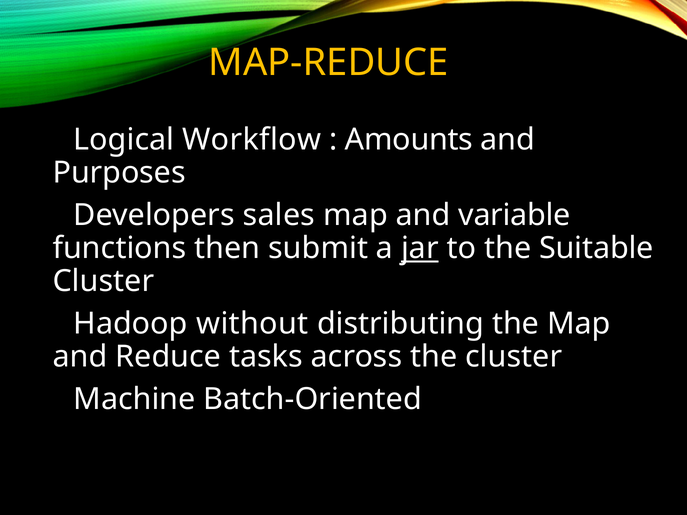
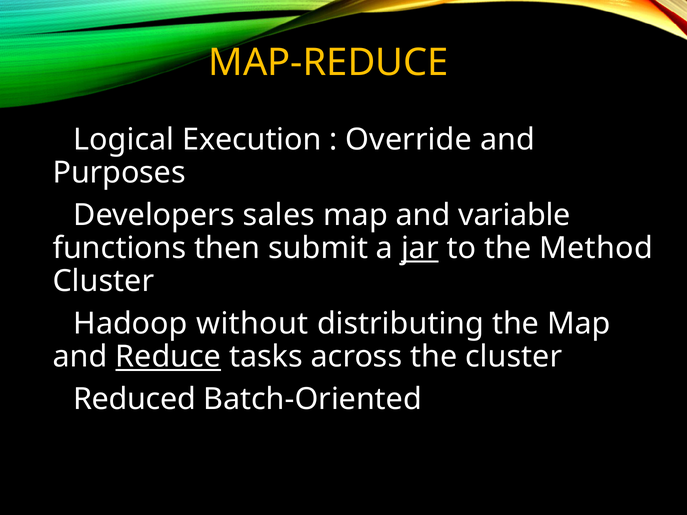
Workflow: Workflow -> Execution (252, 140)
Amounts: Amounts -> Override (409, 140)
Suitable: Suitable -> Method (596, 249)
Reduce underline: none -> present (168, 357)
Machine: Machine -> Reduced (135, 400)
